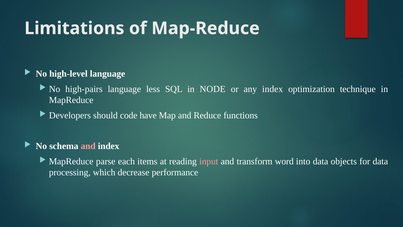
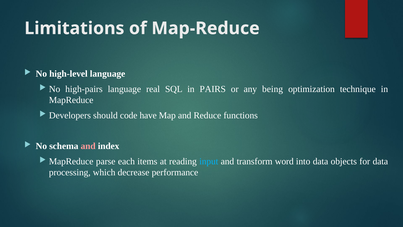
less: less -> real (153, 89)
NODE: NODE -> PAIRS (213, 89)
any index: index -> being (273, 89)
input colour: pink -> light blue (209, 161)
